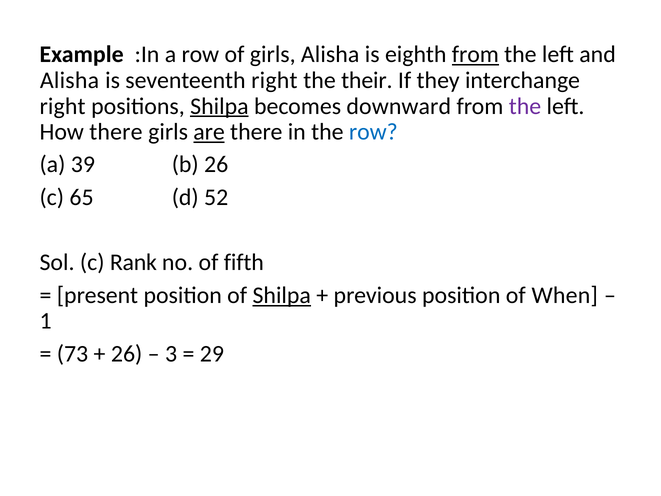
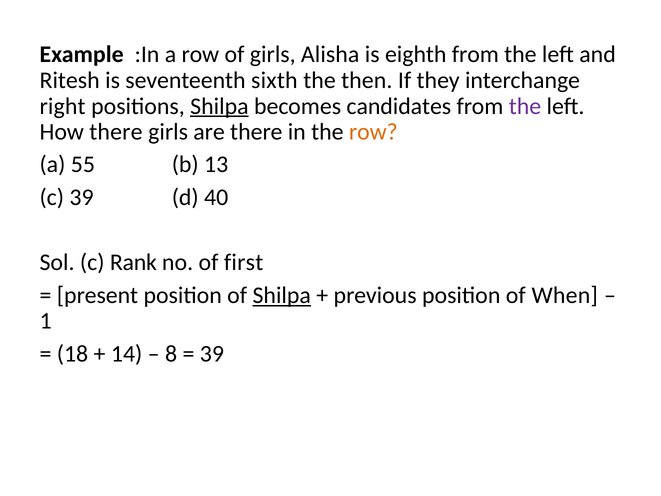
from underline: present -> none (475, 55)
Alisha: Alisha -> Ritesh (70, 80)
seventeenth right: right -> sixth (274, 80)
their: their -> then (367, 80)
downward: downward -> candidates (399, 106)
are underline: present -> none (209, 132)
row colour: blue -> orange (373, 132)
39: 39 -> 55 (83, 165)
b 26: 26 -> 13 (216, 165)
c 65: 65 -> 39 (82, 197)
52: 52 -> 40 (216, 197)
fifth: fifth -> first (244, 262)
73: 73 -> 18 (73, 354)
26: 26 -> 14 (127, 354)
3: 3 -> 8 (171, 354)
29: 29 -> 39 (212, 354)
